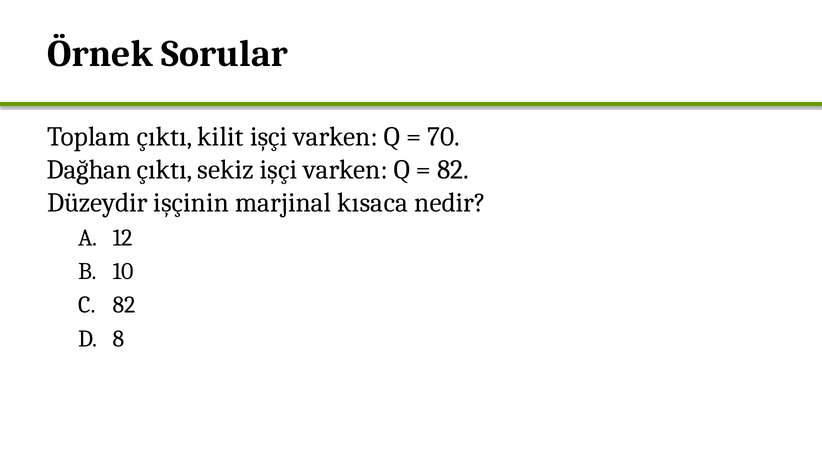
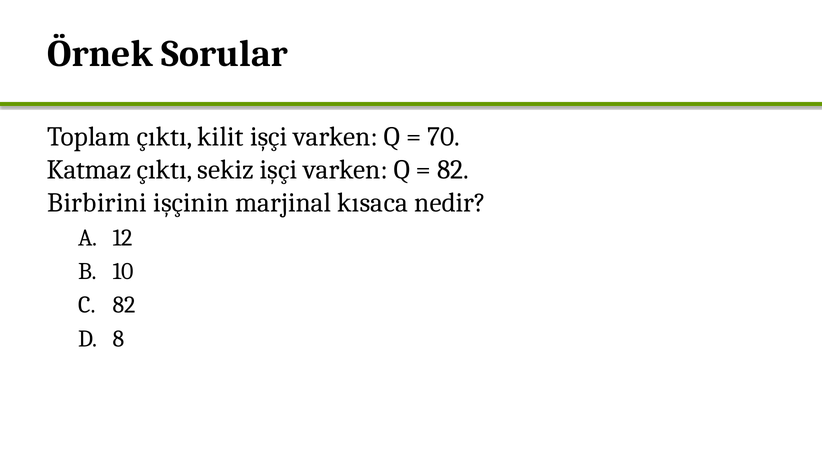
Dağhan: Dağhan -> Katmaz (89, 170)
Düzeydir: Düzeydir -> Birbirini (97, 203)
